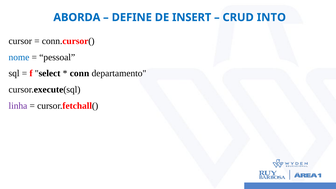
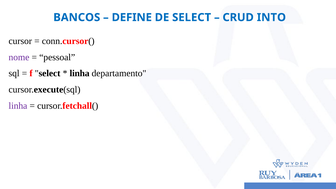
ABORDA: ABORDA -> BANCOS (77, 17)
DE INSERT: INSERT -> SELECT (192, 17)
nome colour: blue -> purple (19, 57)
conn: conn -> linha (80, 73)
